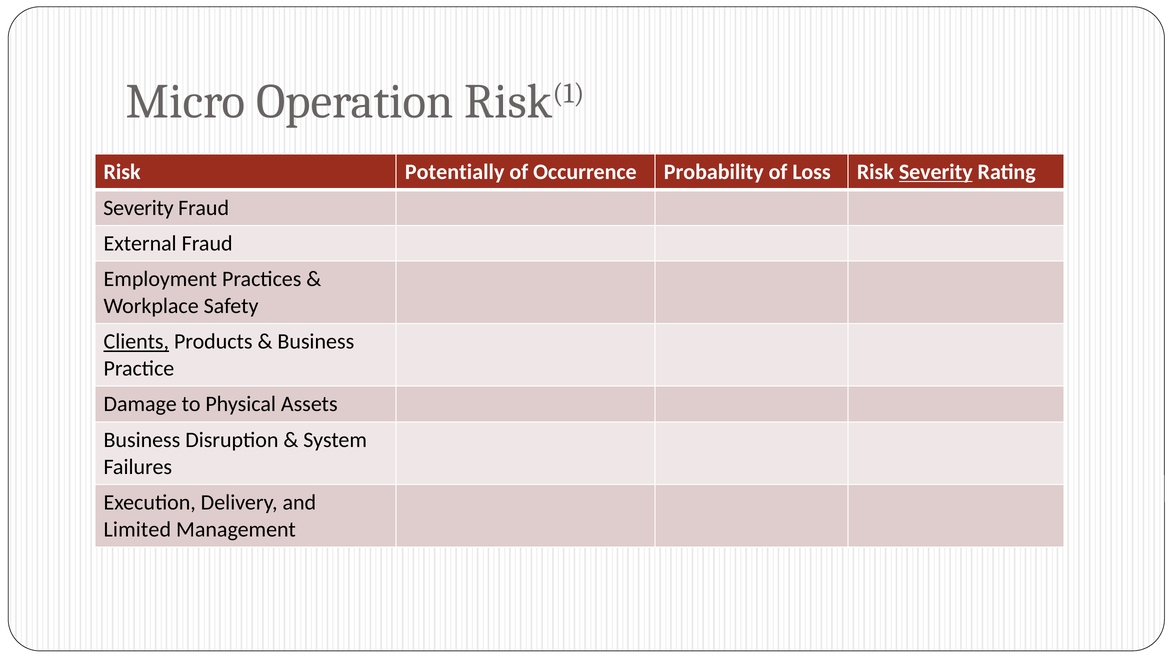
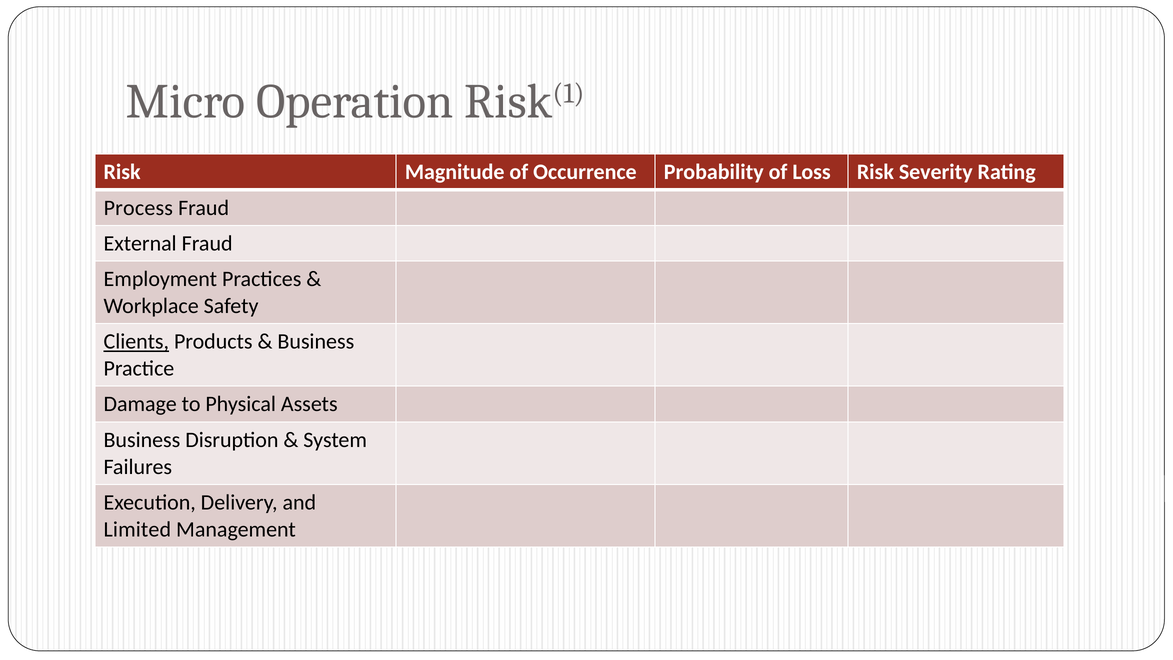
Potentially: Potentially -> Magnitude (455, 172)
Severity underline: present -> none (936, 172)
Severity: Severity -> Process (138, 208)
